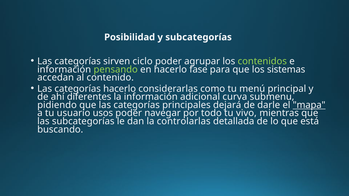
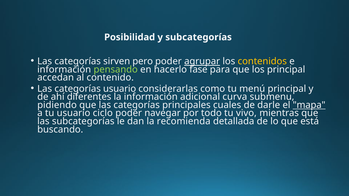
ciclo: ciclo -> pero (143, 61)
agrupar underline: none -> present (202, 61)
contenidos colour: light green -> yellow (262, 61)
los sistemas: sistemas -> principal (286, 70)
categorías hacerlo: hacerlo -> usuario (120, 89)
dejará: dejará -> cuales (227, 105)
usos: usos -> ciclo (103, 113)
controlarlas: controlarlas -> recomienda (184, 121)
